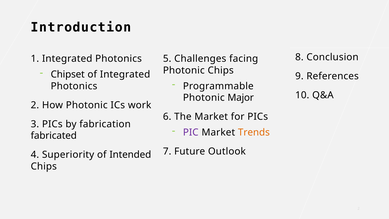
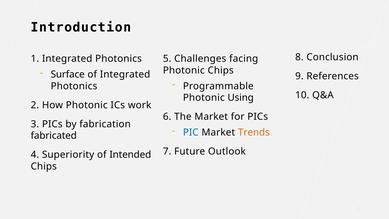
Chipset: Chipset -> Surface (68, 74)
Major: Major -> Using (241, 98)
PIC colour: purple -> blue (191, 132)
